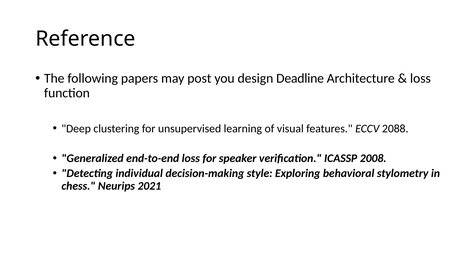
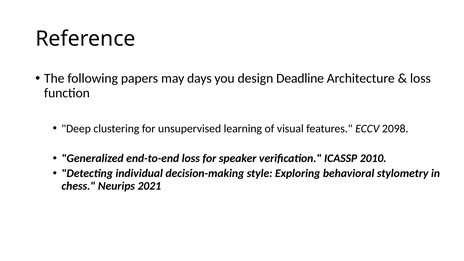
post: post -> days (199, 78)
2088: 2088 -> 2098 (395, 129)
2008: 2008 -> 2010 (373, 158)
